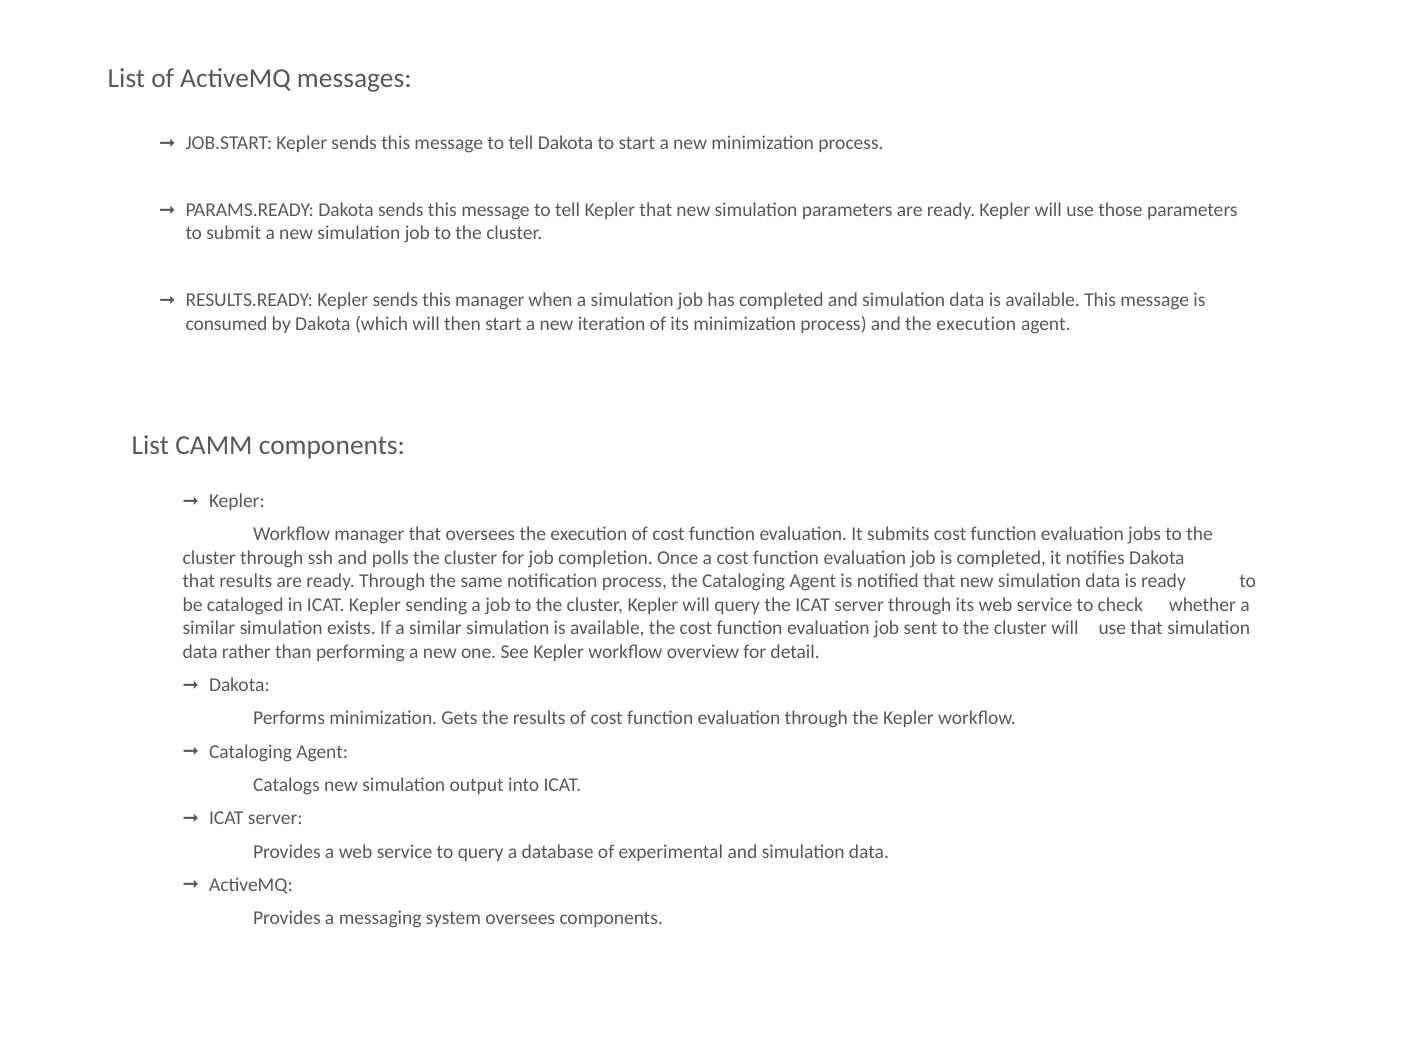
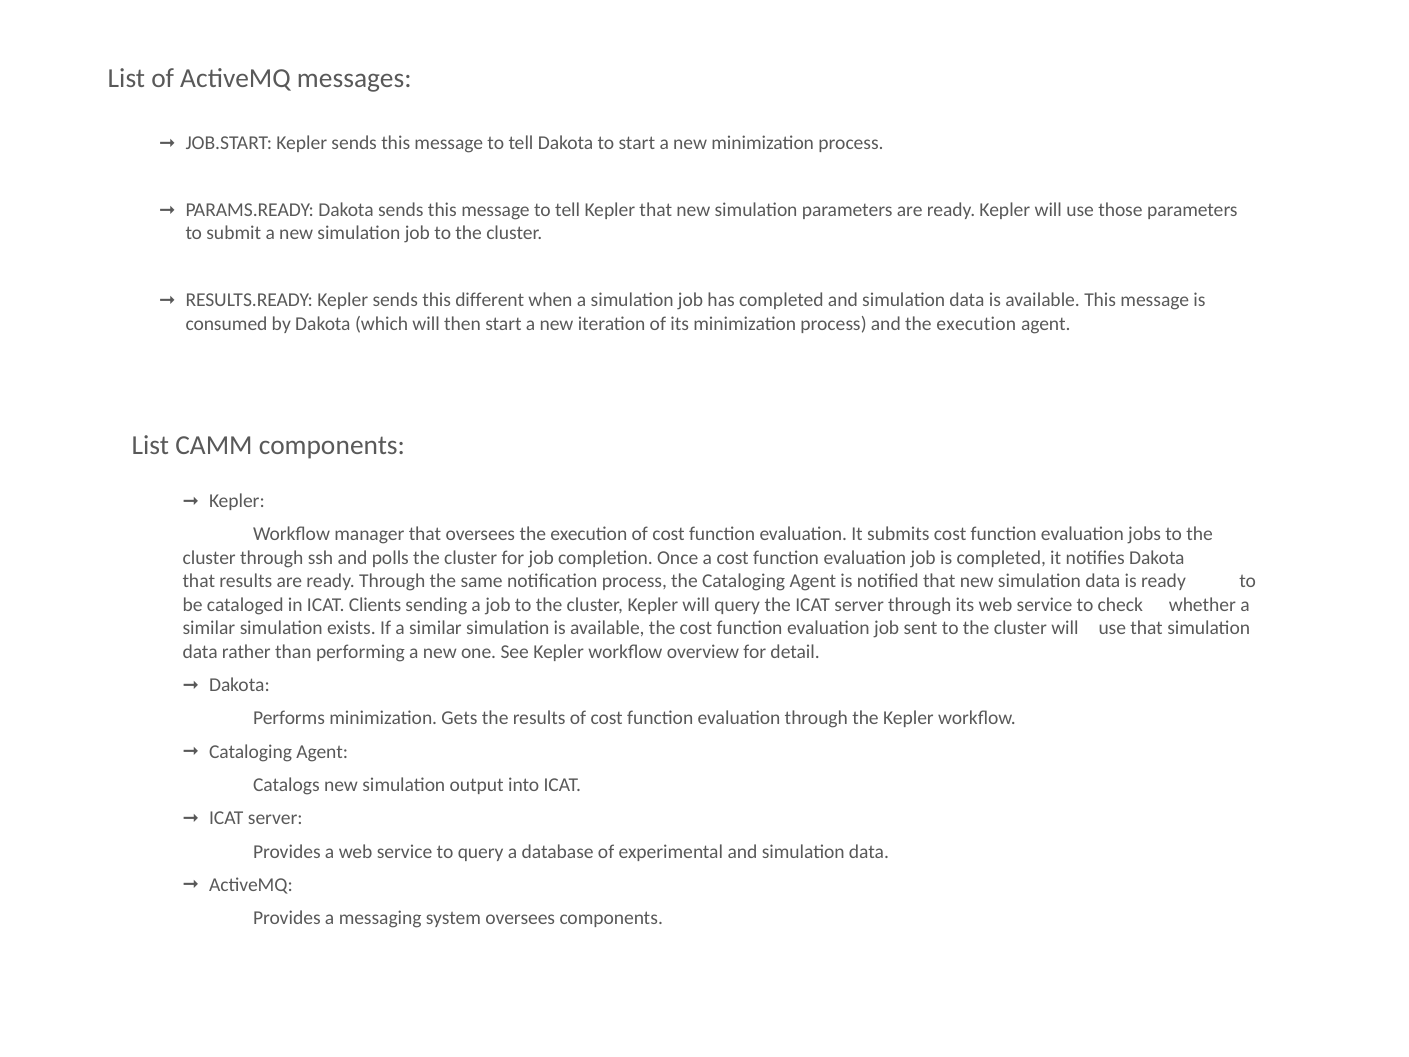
this manager: manager -> different (490, 300)
ICAT Kepler: Kepler -> Clients (375, 605)
